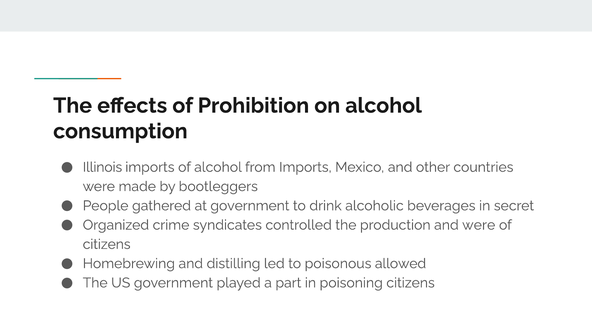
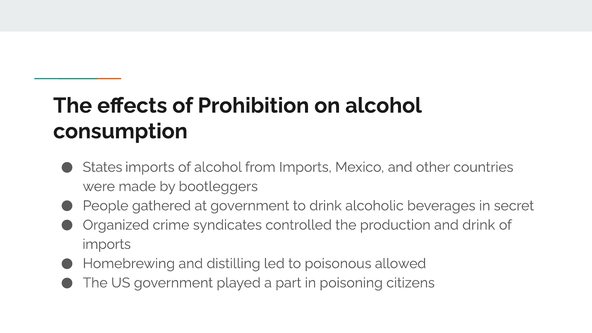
Illinois: Illinois -> States (102, 167)
and were: were -> drink (479, 225)
citizens: citizens -> imports (107, 244)
